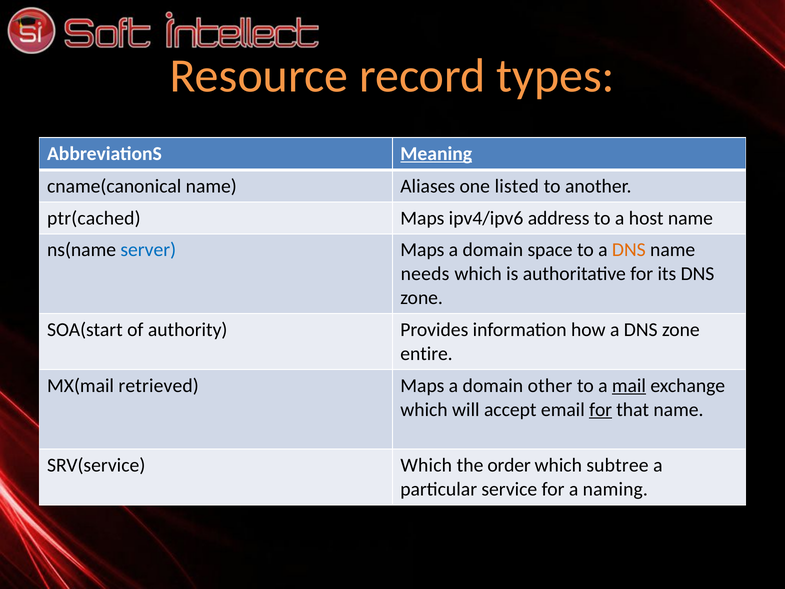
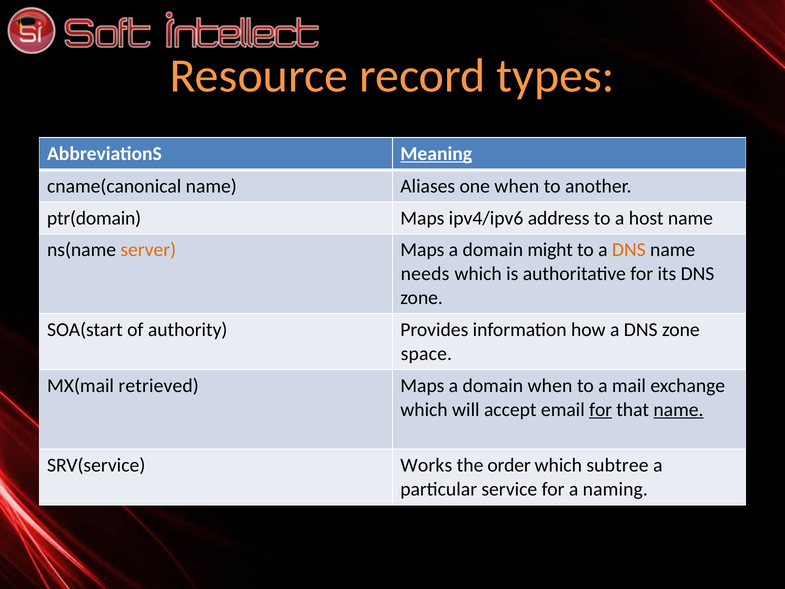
one listed: listed -> when (517, 186)
ptr(cached: ptr(cached -> ptr(domain (94, 218)
server colour: blue -> orange (148, 250)
space: space -> might (550, 250)
entire: entire -> space (426, 354)
domain other: other -> when (550, 385)
mail underline: present -> none (629, 385)
name underline: none -> present (678, 409)
SRV(service Which: Which -> Works (426, 465)
